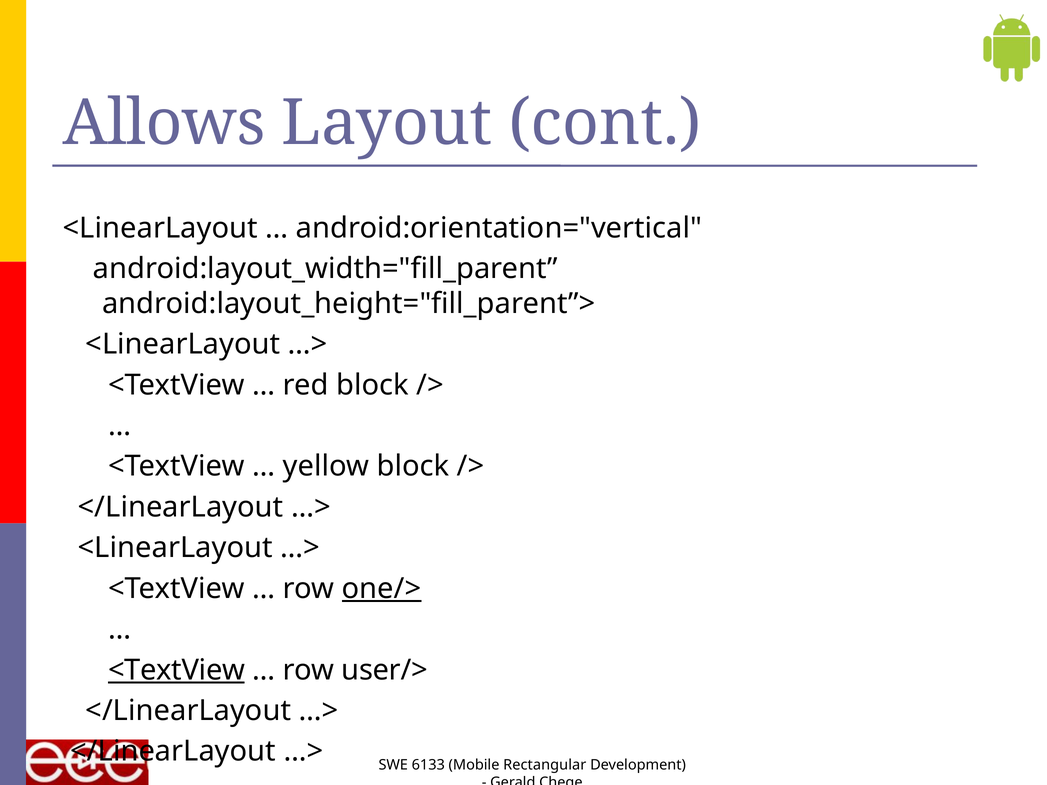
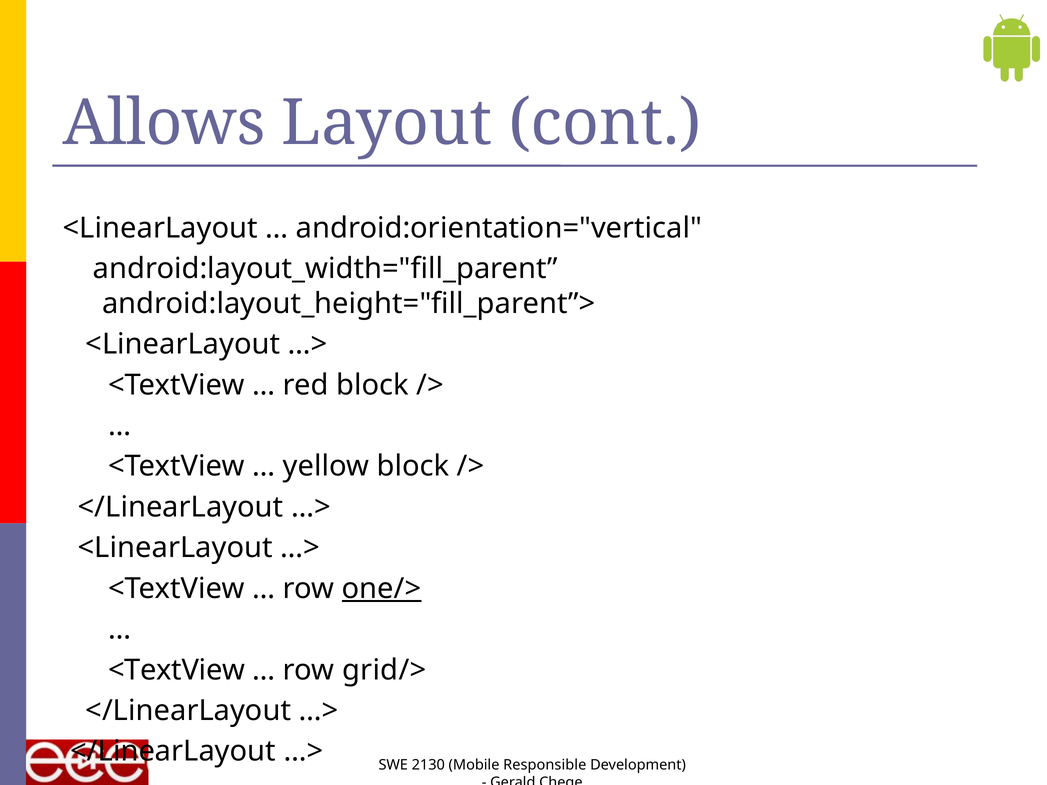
<TextView underline: present -> none (177, 670)
user/>: user/> -> grid/> (384, 670)
6133: 6133 -> 2130 (428, 765)
Rectangular: Rectangular -> Responsible (545, 765)
